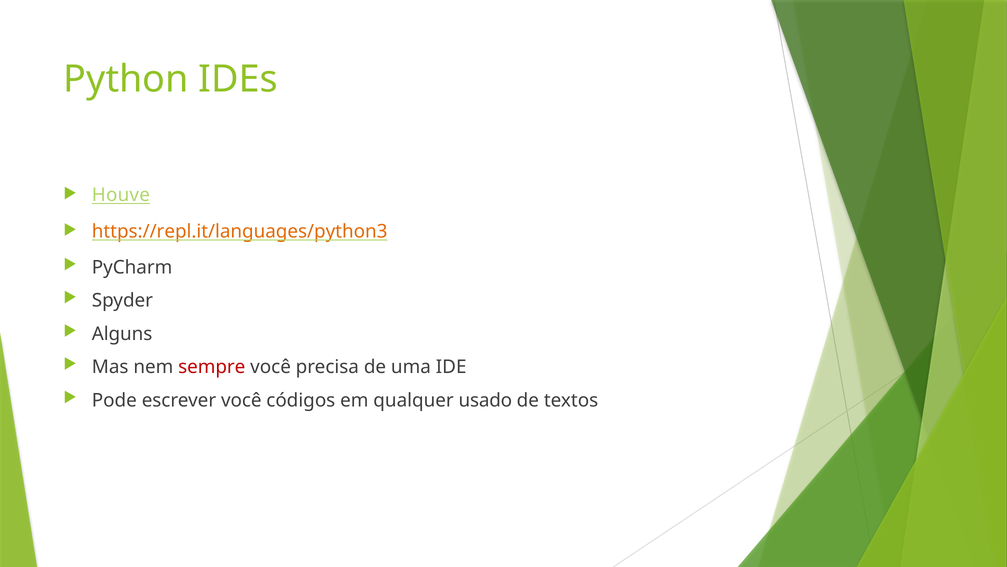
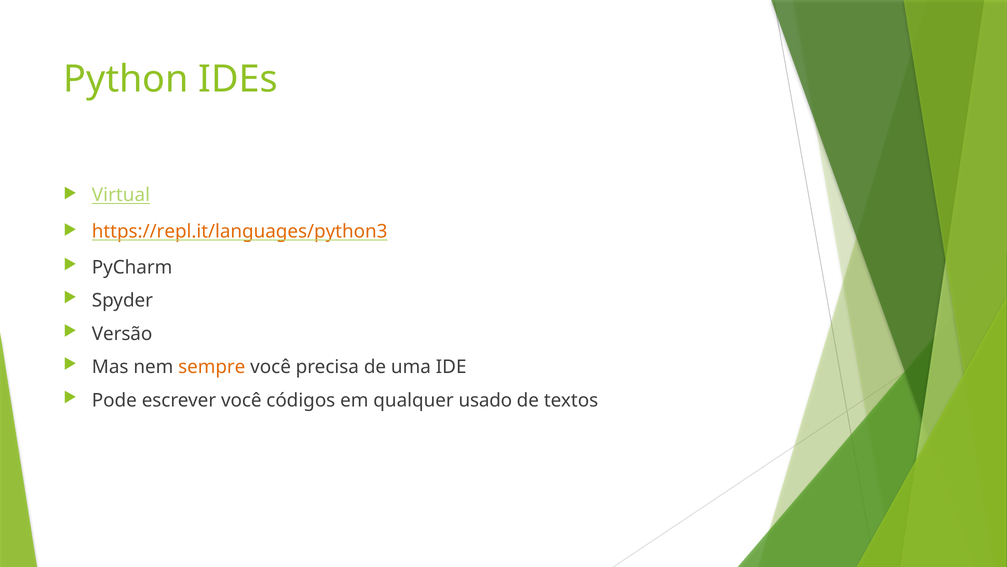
Houve: Houve -> Virtual (121, 195)
Alguns: Alguns -> Versão (122, 334)
sempre colour: red -> orange (212, 367)
